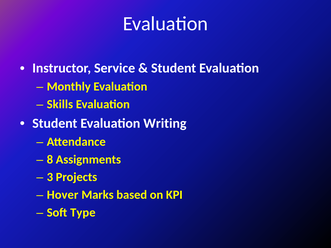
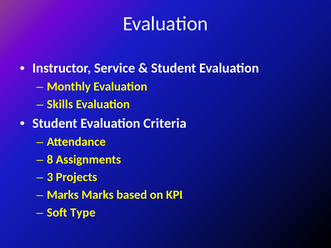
Writing: Writing -> Criteria (165, 123)
Hover: Hover -> Marks (63, 195)
